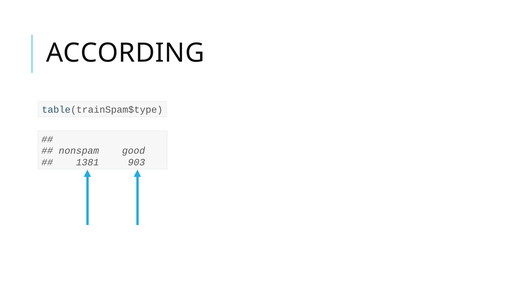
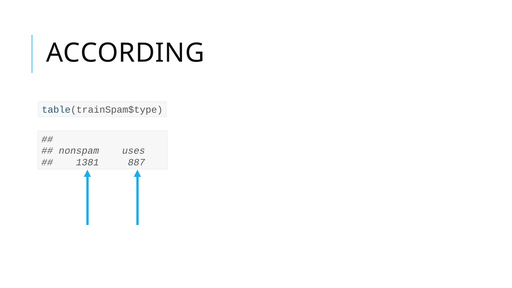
good: good -> uses (134, 151)
903: 903 -> 887 (137, 162)
